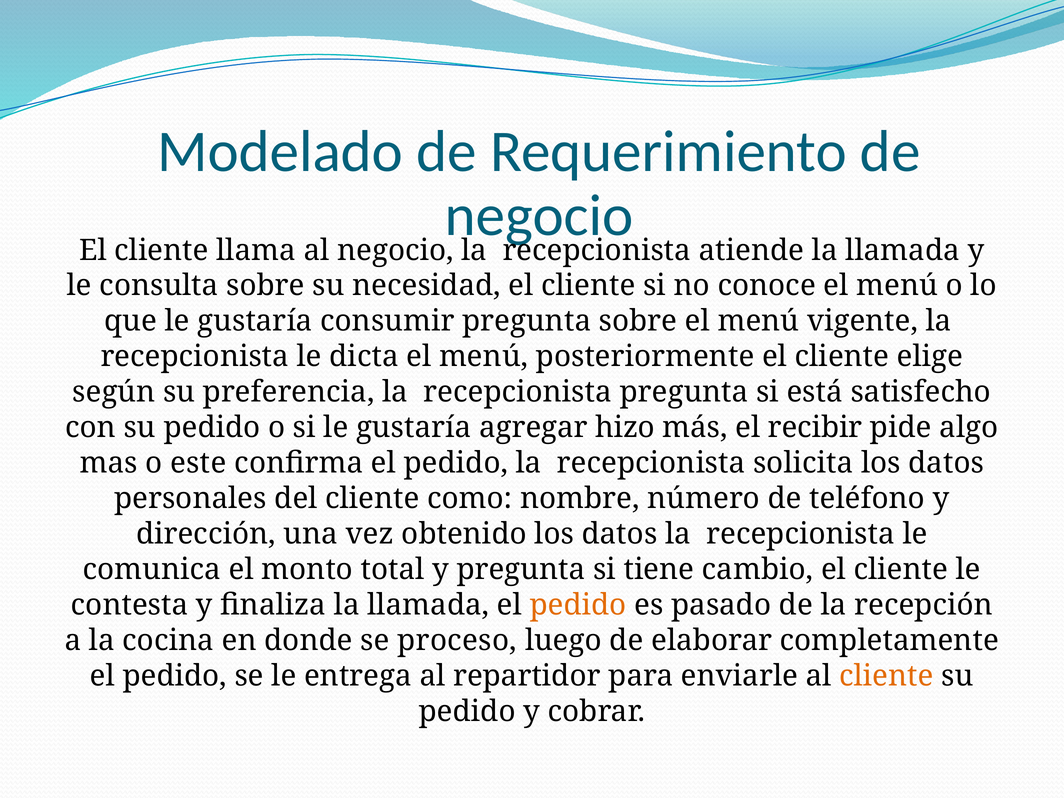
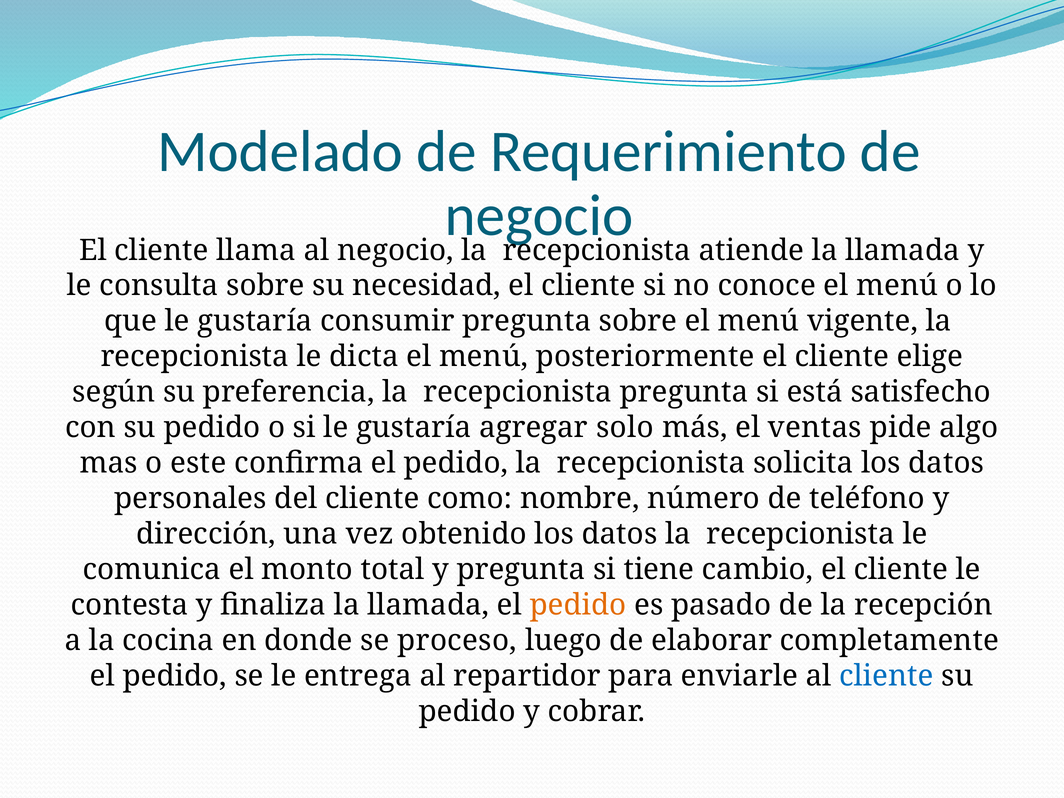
hizo: hizo -> solo (625, 428)
recibir: recibir -> ventas (815, 428)
cliente colour: orange -> blue (886, 676)
